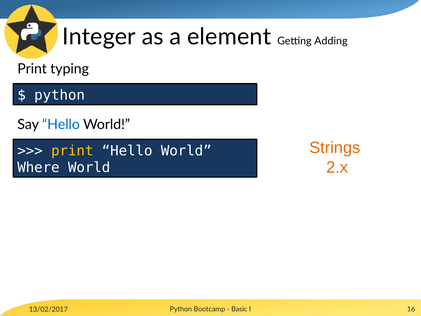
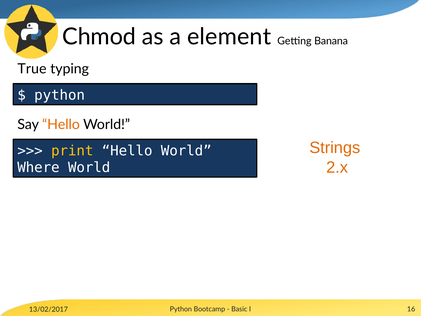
Integer: Integer -> Chmod (99, 37)
Adding: Adding -> Banana (331, 41)
Print: Print -> True (32, 69)
Hello colour: blue -> orange (61, 124)
